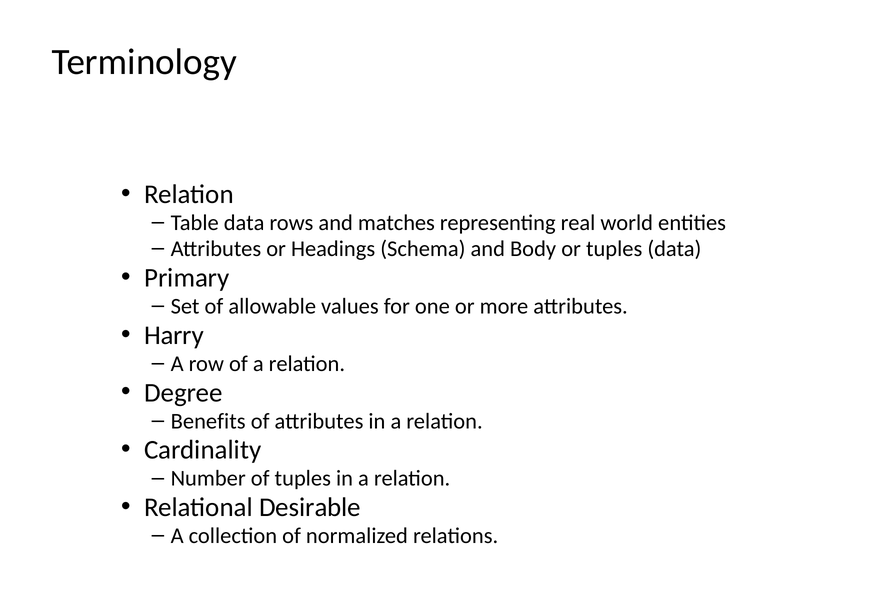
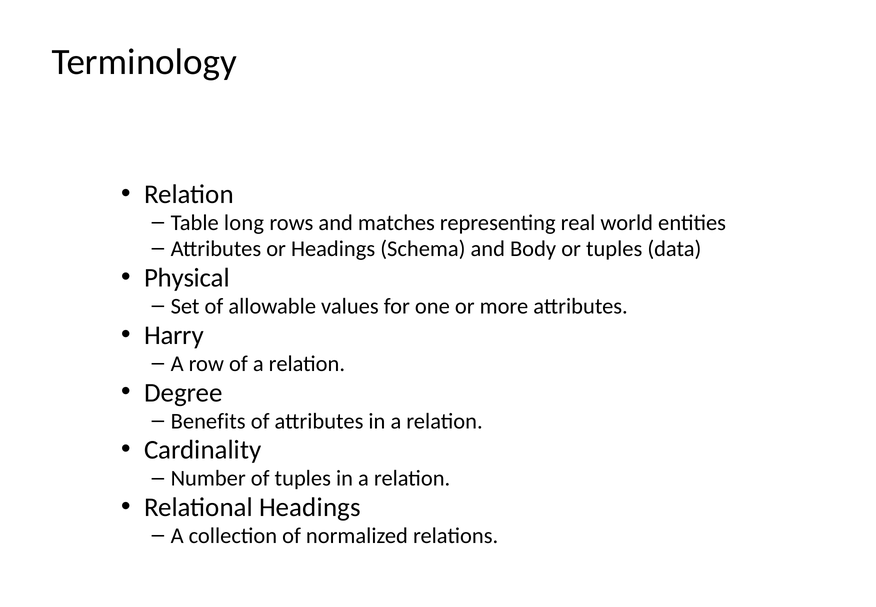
Table data: data -> long (244, 223)
Primary: Primary -> Physical (187, 278)
Relational Desirable: Desirable -> Headings (310, 507)
